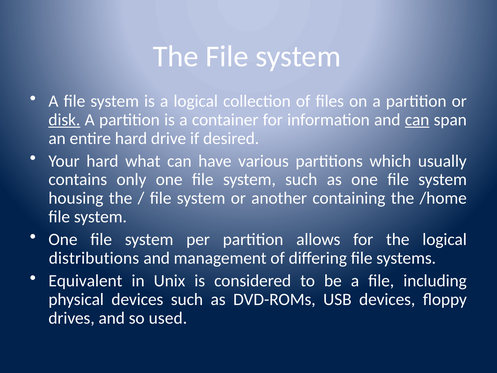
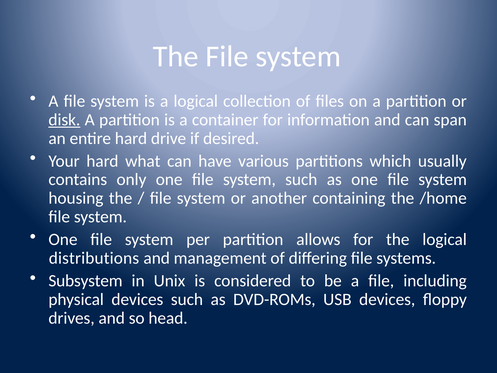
can underline: present -> none (417, 120)
Equivalent: Equivalent -> Subsystem (86, 281)
used: used -> head (168, 318)
